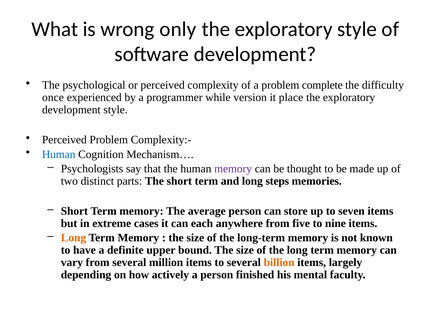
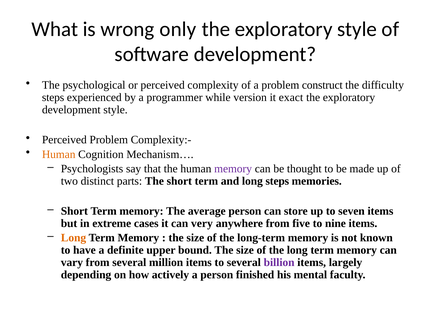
complete: complete -> construct (322, 85)
once: once -> steps (53, 97)
place: place -> exact (291, 97)
Human colour: blue -> orange (59, 154)
each: each -> very (202, 224)
billion colour: orange -> purple (279, 263)
